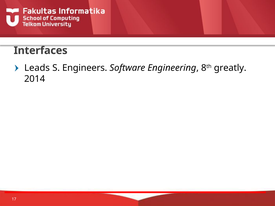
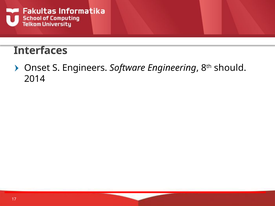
Leads: Leads -> Onset (37, 68)
greatly: greatly -> should (230, 68)
